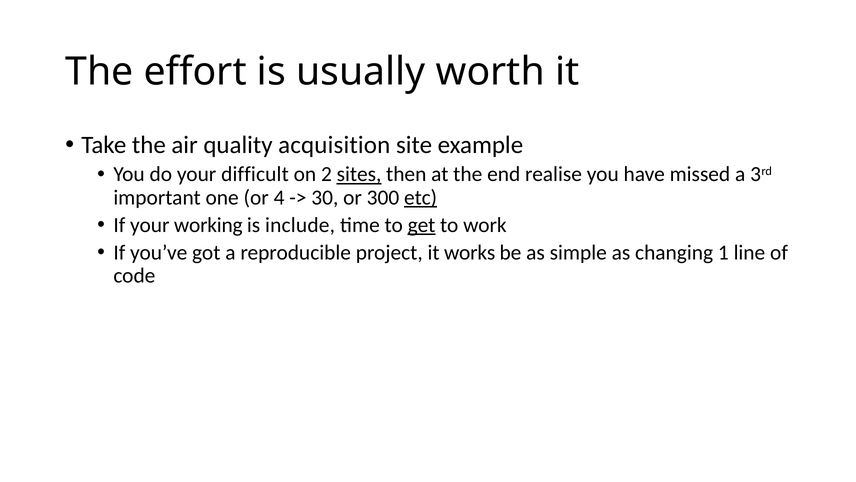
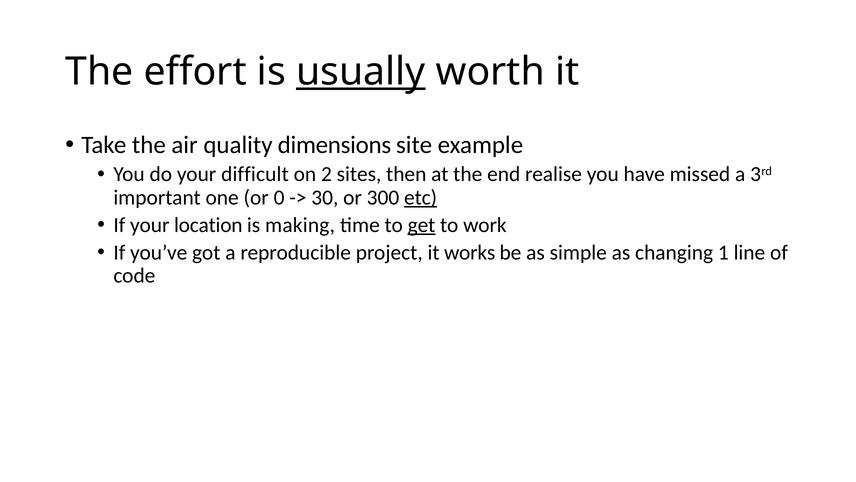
usually underline: none -> present (361, 72)
acquisition: acquisition -> dimensions (334, 145)
sites underline: present -> none (359, 174)
4: 4 -> 0 (279, 197)
working: working -> location (208, 225)
include: include -> making (300, 225)
